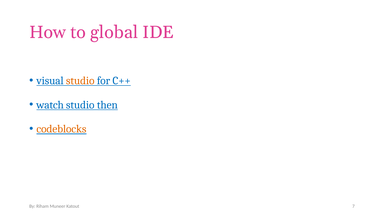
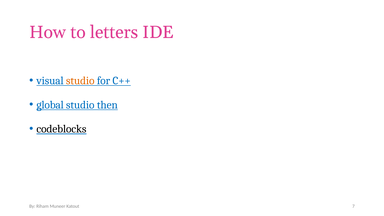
global: global -> letters (114, 32)
watch: watch -> global (50, 105)
codeblocks colour: orange -> black (61, 129)
